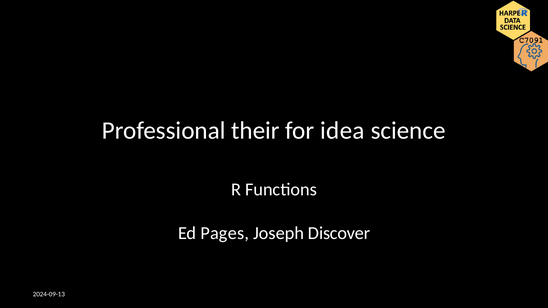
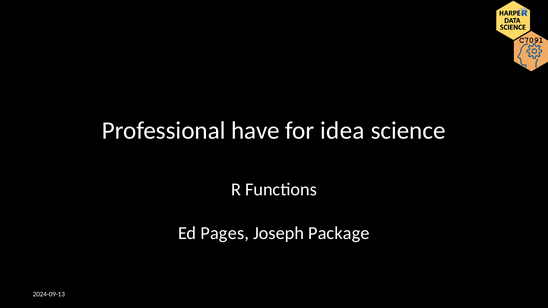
their: their -> have (255, 131)
Discover: Discover -> Package (339, 233)
